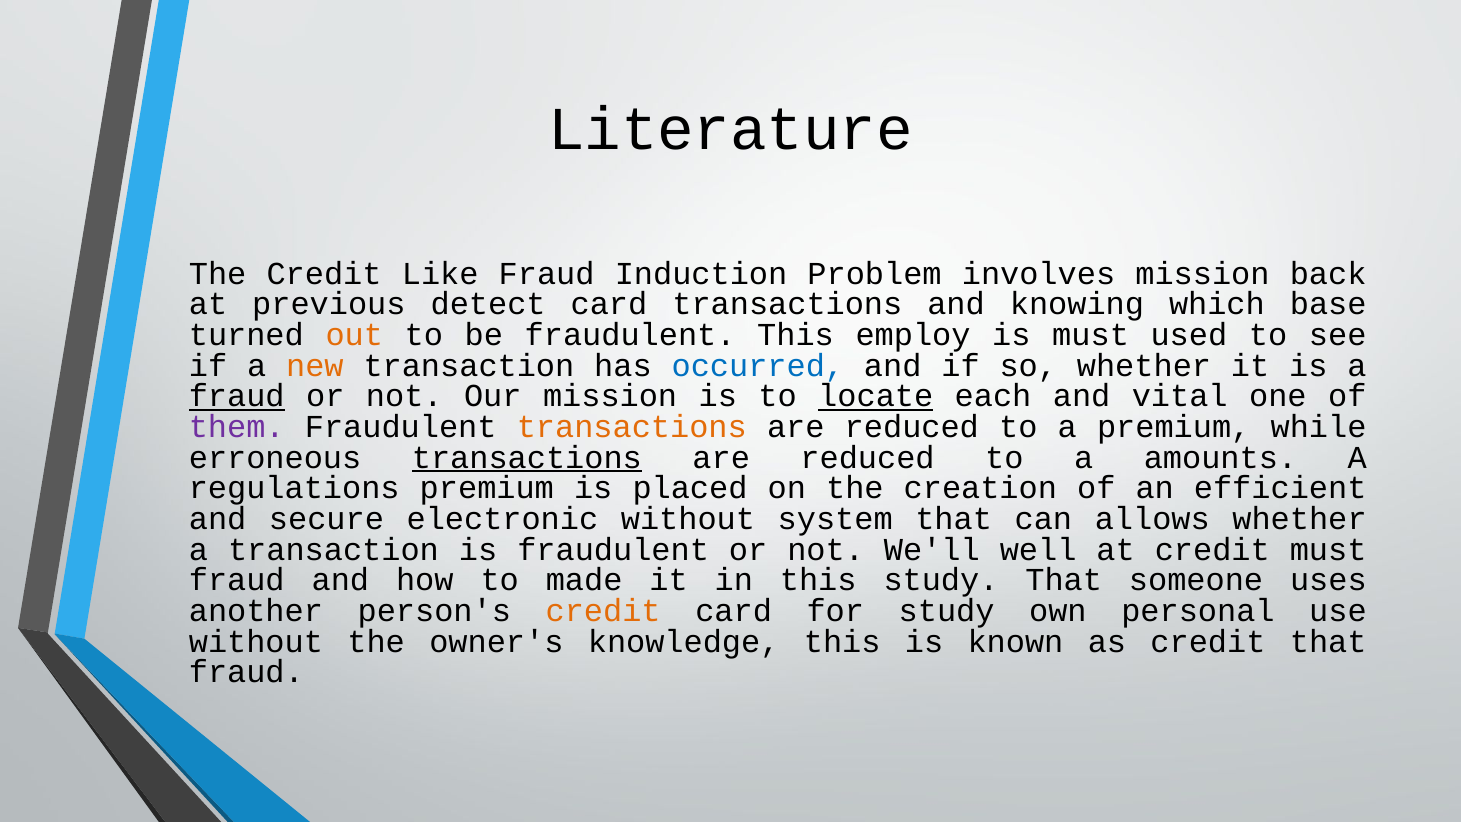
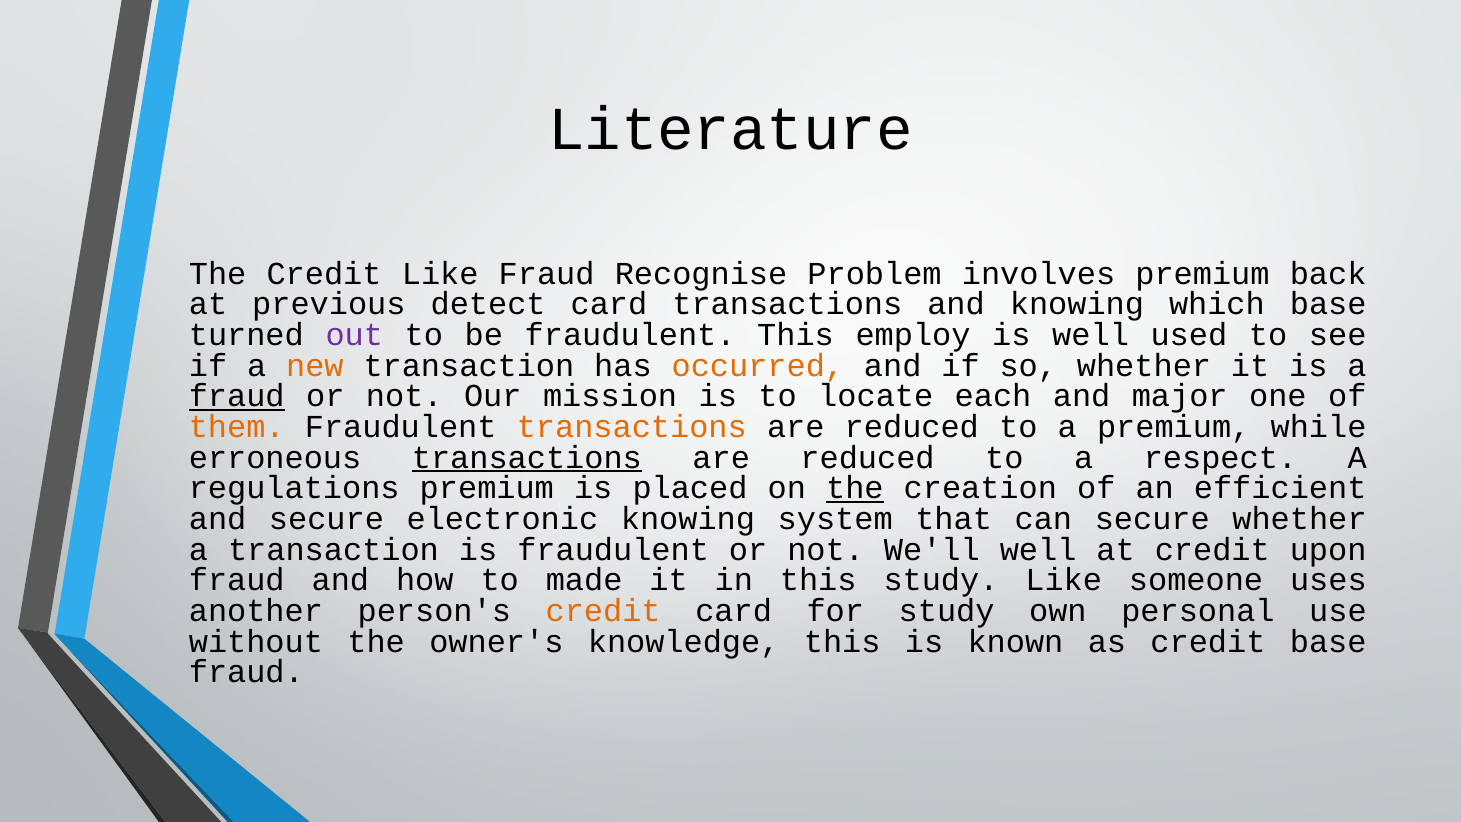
Induction: Induction -> Recognise (701, 273)
involves mission: mission -> premium (1202, 273)
out colour: orange -> purple (354, 335)
is must: must -> well (1091, 335)
occurred colour: blue -> orange (758, 365)
locate underline: present -> none (876, 396)
vital: vital -> major (1180, 396)
them colour: purple -> orange (237, 427)
amounts: amounts -> respect (1220, 458)
the underline: none -> present (855, 488)
electronic without: without -> knowing (688, 519)
can allows: allows -> secure (1152, 519)
credit must: must -> upon (1328, 550)
study That: That -> Like (1064, 580)
credit that: that -> base (1328, 642)
